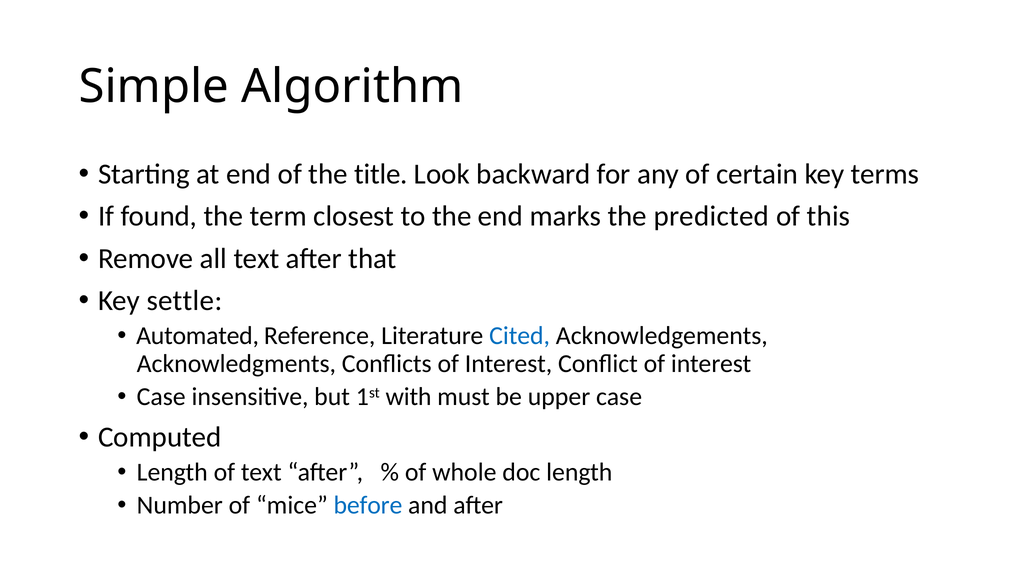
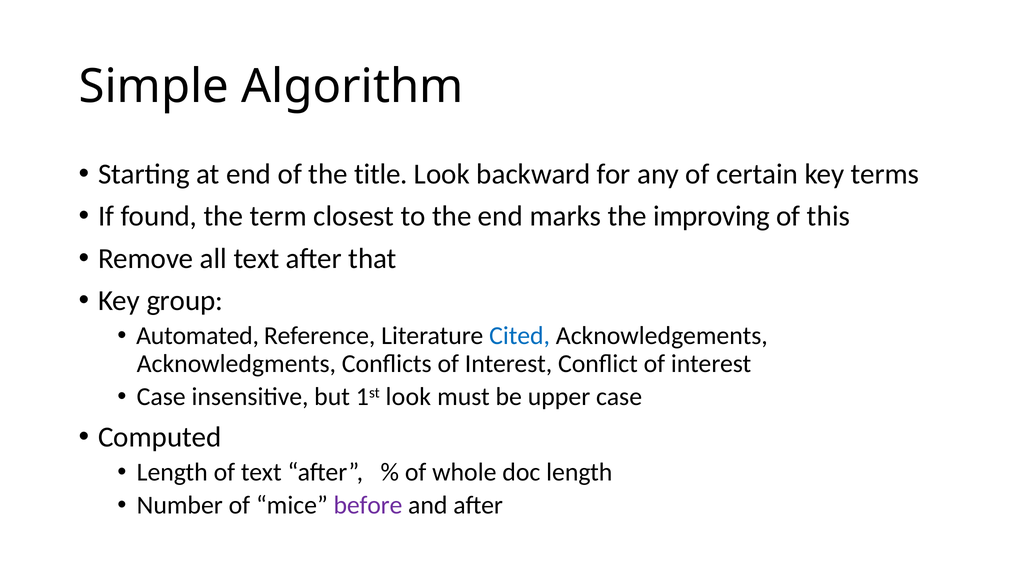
predicted: predicted -> improving (712, 216)
settle: settle -> group (185, 300)
1st with: with -> look (408, 396)
before colour: blue -> purple (368, 505)
